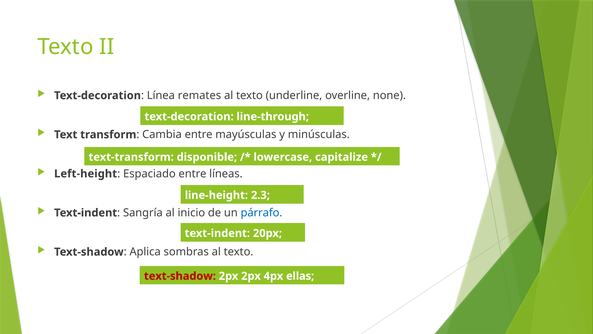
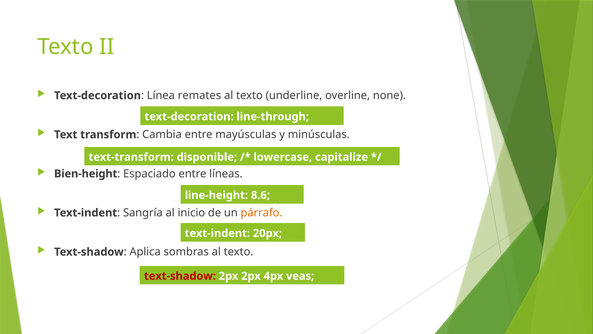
Left-height: Left-height -> Bien-height (86, 173)
2.3: 2.3 -> 8.6 (260, 195)
párrafo colour: blue -> orange (261, 213)
ellas: ellas -> veas (300, 276)
